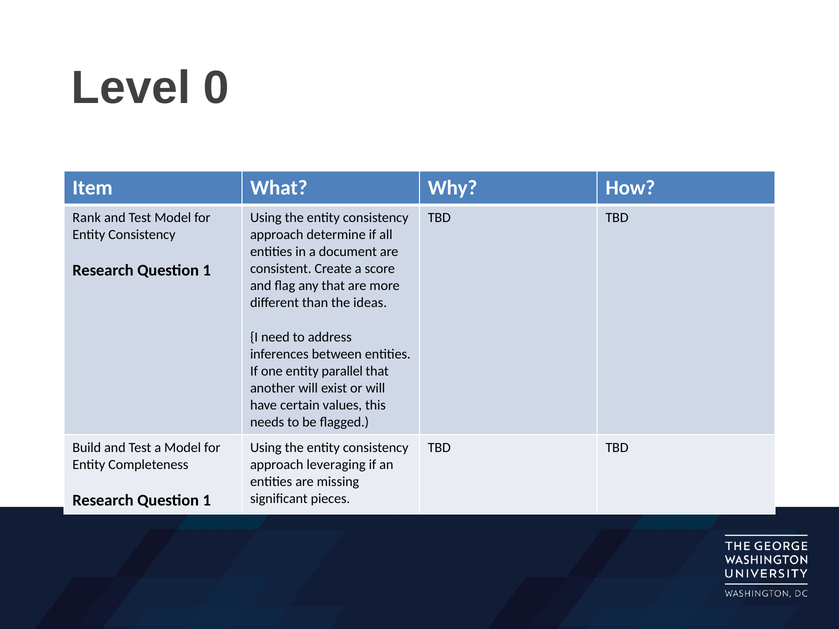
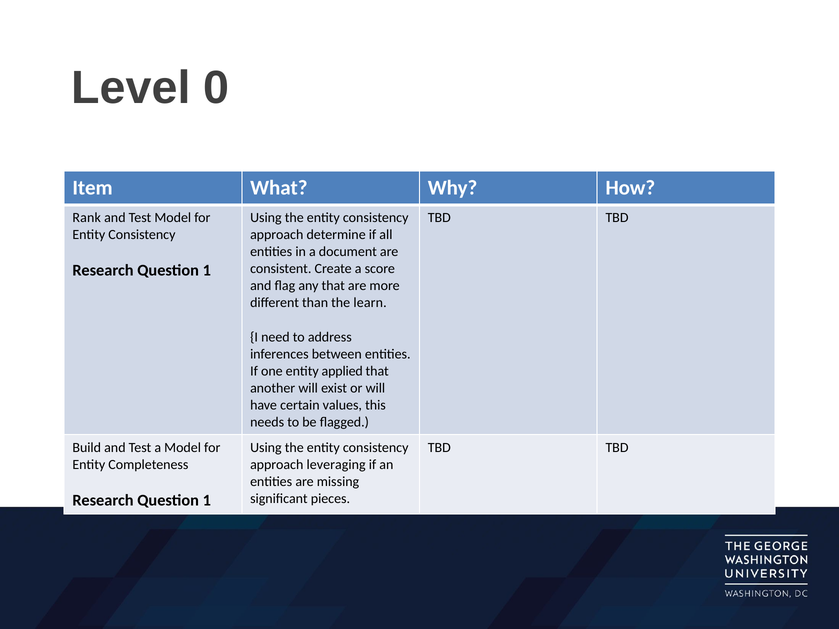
ideas: ideas -> learn (370, 303)
parallel: parallel -> applied (342, 371)
